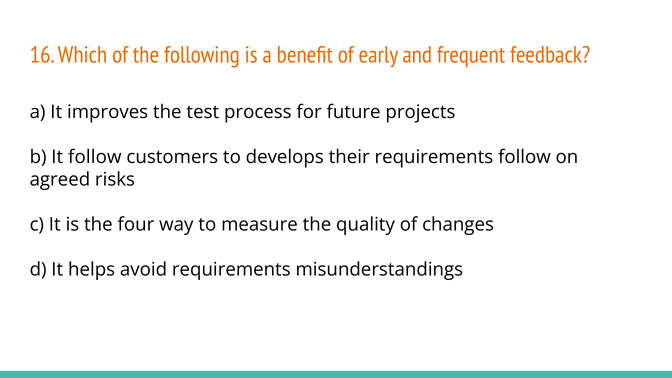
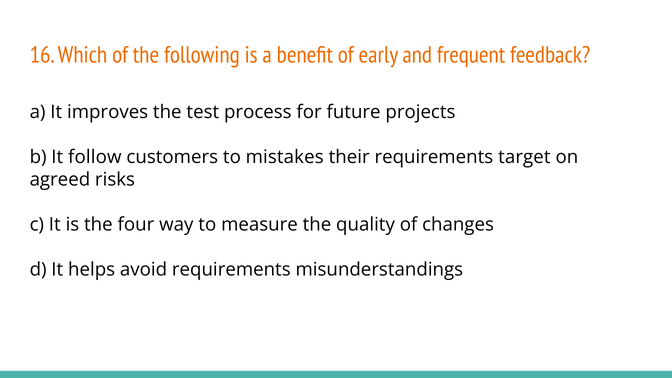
develops: develops -> mistakes (285, 157)
requirements follow: follow -> target (524, 157)
